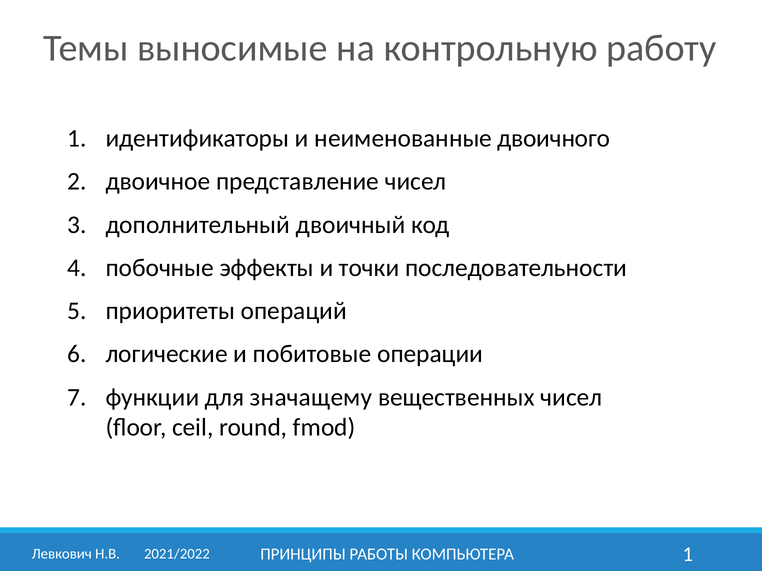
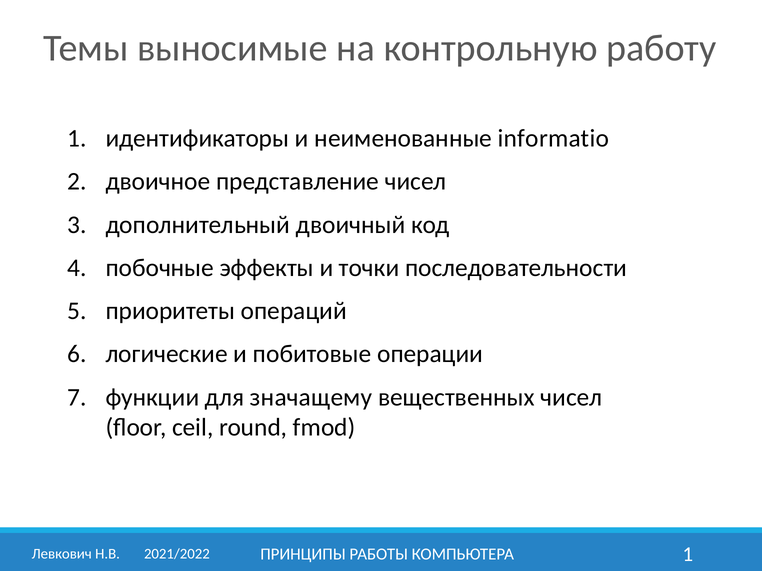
двоичного: двоичного -> informatio (553, 138)
